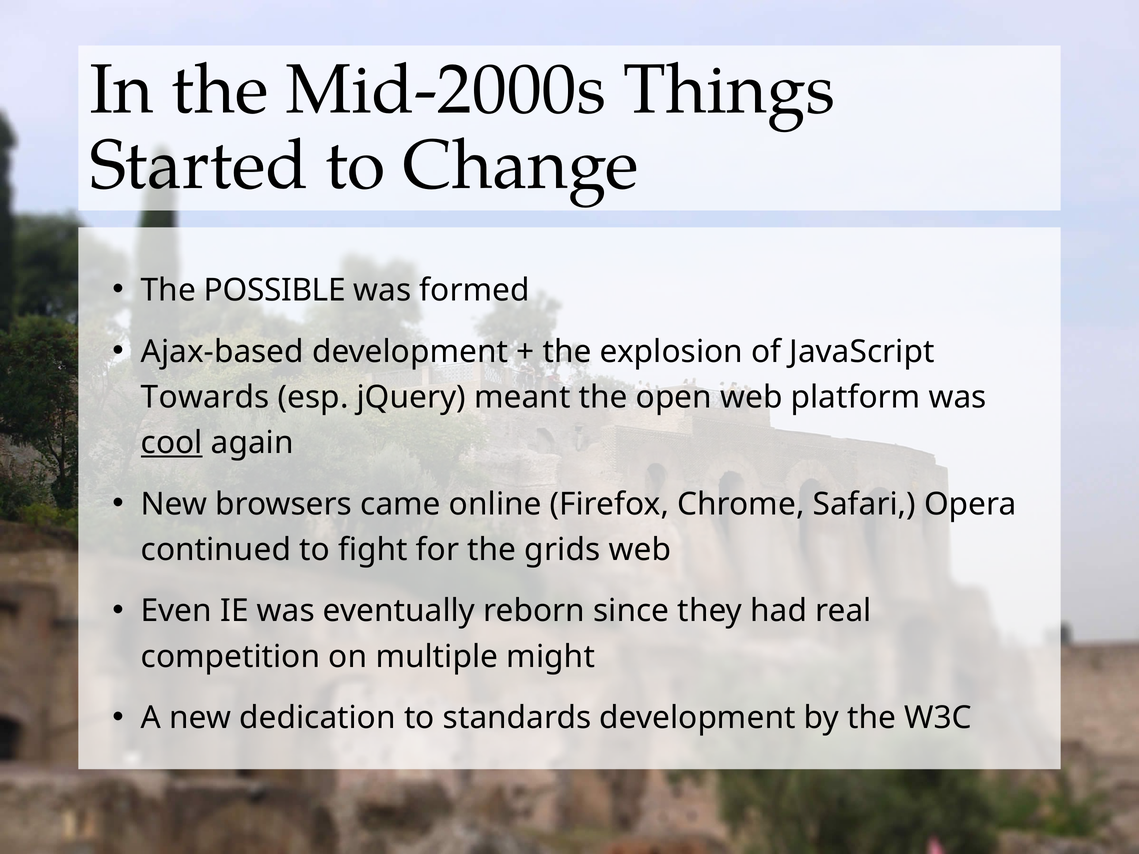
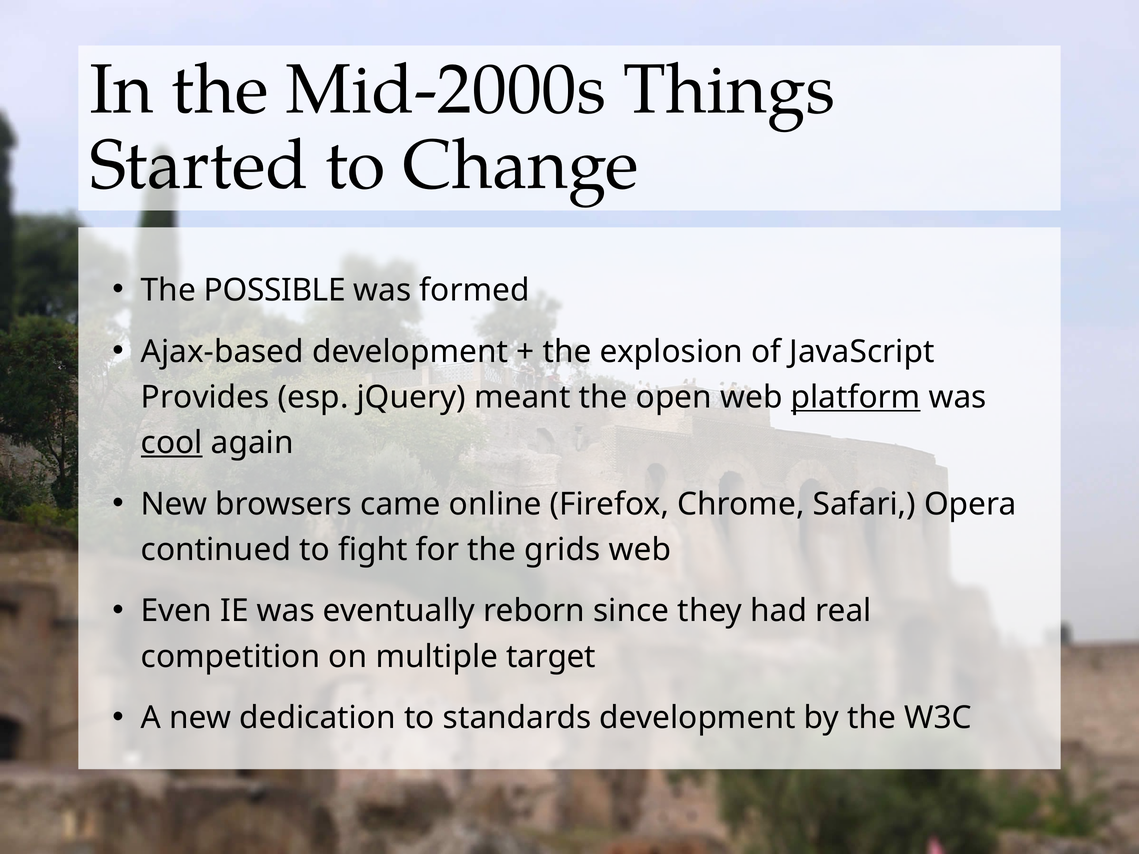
Towards: Towards -> Provides (205, 397)
platform underline: none -> present (856, 397)
might: might -> target (551, 657)
